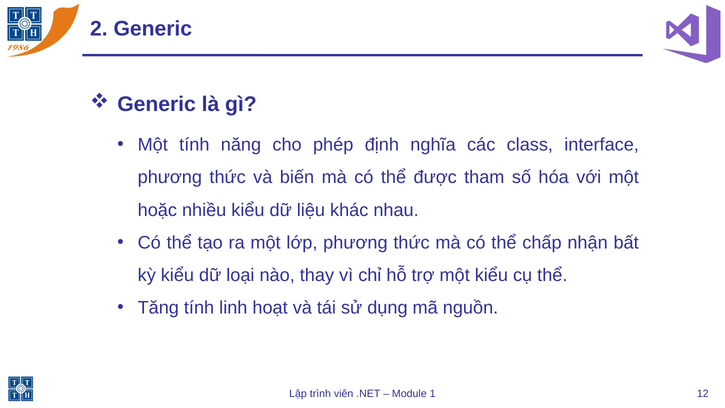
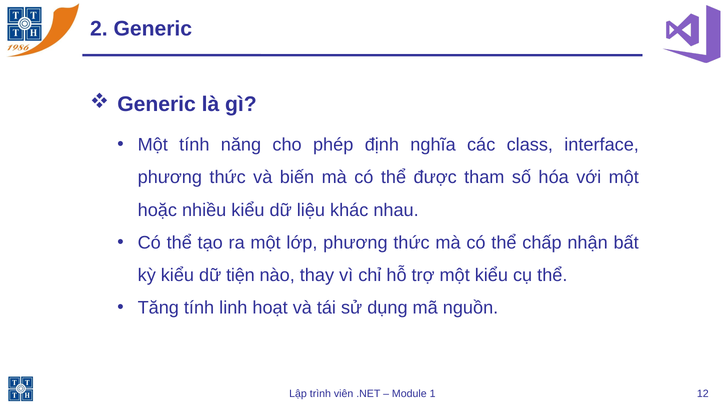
loại: loại -> tiện (240, 275)
